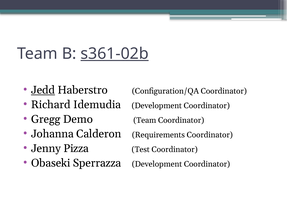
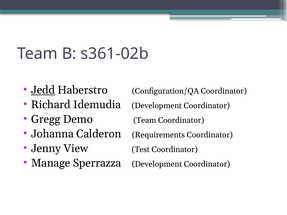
s361-02b underline: present -> none (115, 54)
Pizza: Pizza -> View (76, 149)
Obaseki: Obaseki -> Manage (51, 163)
